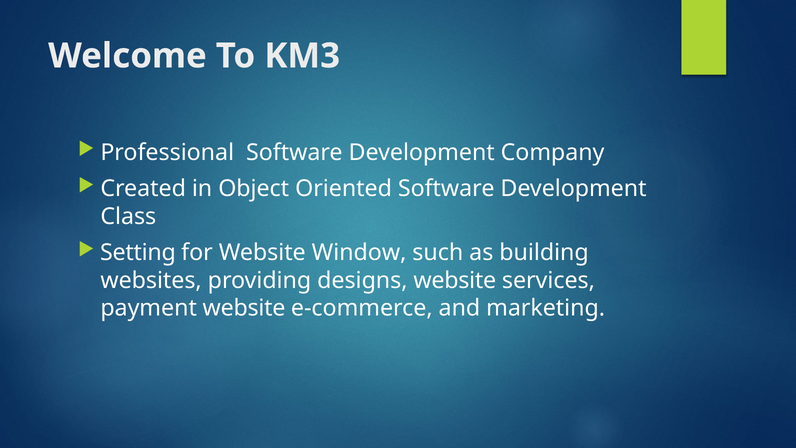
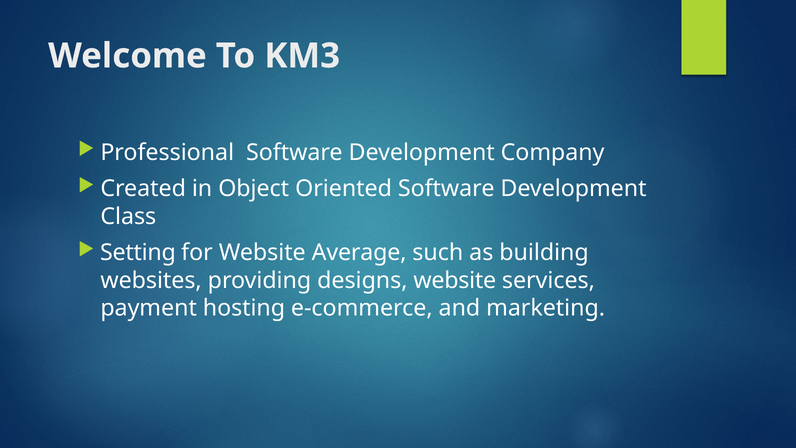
Window: Window -> Average (359, 253)
payment website: website -> hosting (244, 308)
